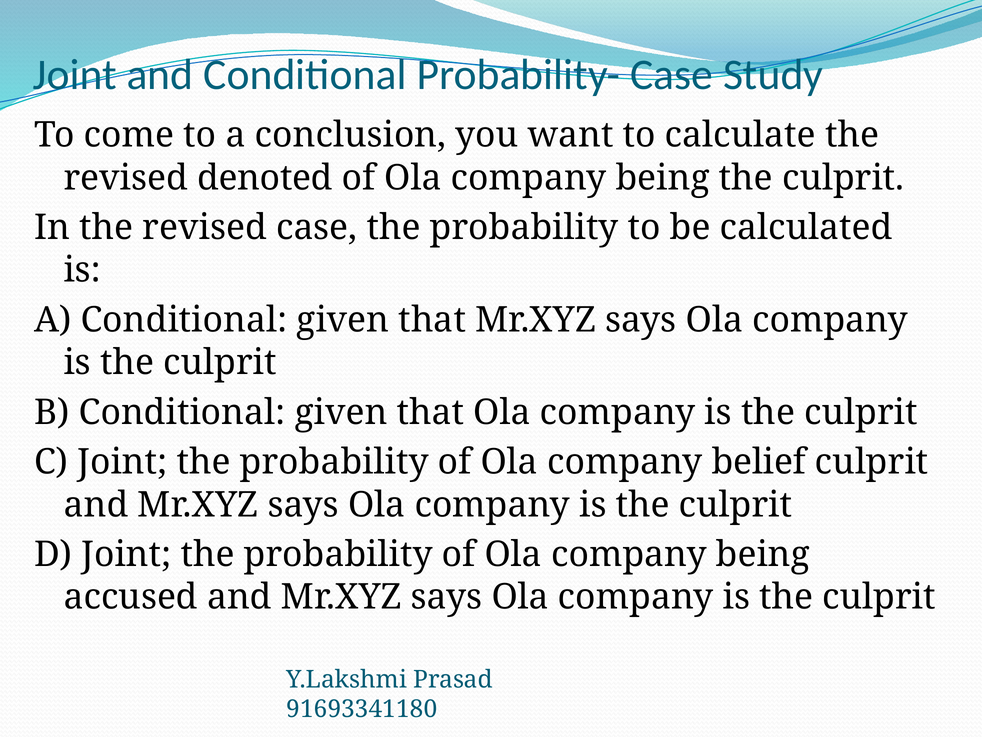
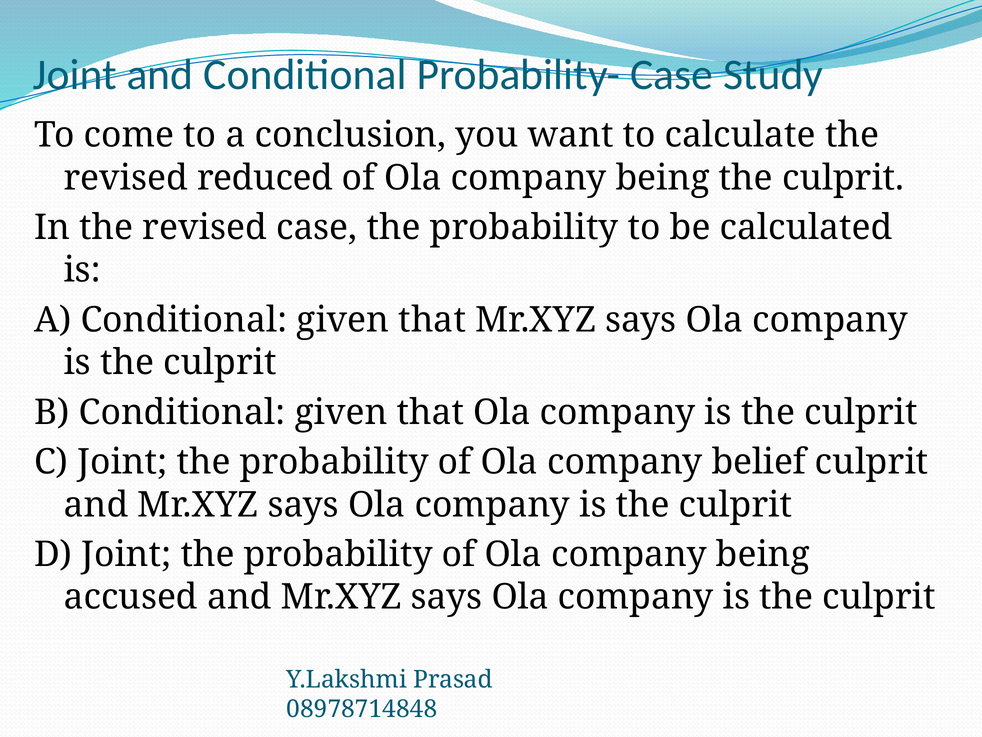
denoted: denoted -> reduced (265, 178)
91693341180: 91693341180 -> 08978714848 (362, 709)
